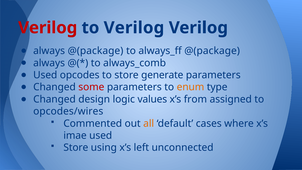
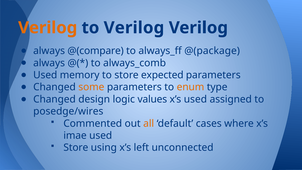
Verilog colour: red -> orange (48, 28)
always @(package: @(package -> @(compare (96, 51)
opcodes: opcodes -> memory (80, 75)
generate: generate -> expected (162, 75)
some colour: red -> orange (91, 87)
x’s from: from -> used (195, 99)
opcodes/wires: opcodes/wires -> posedge/wires (68, 111)
